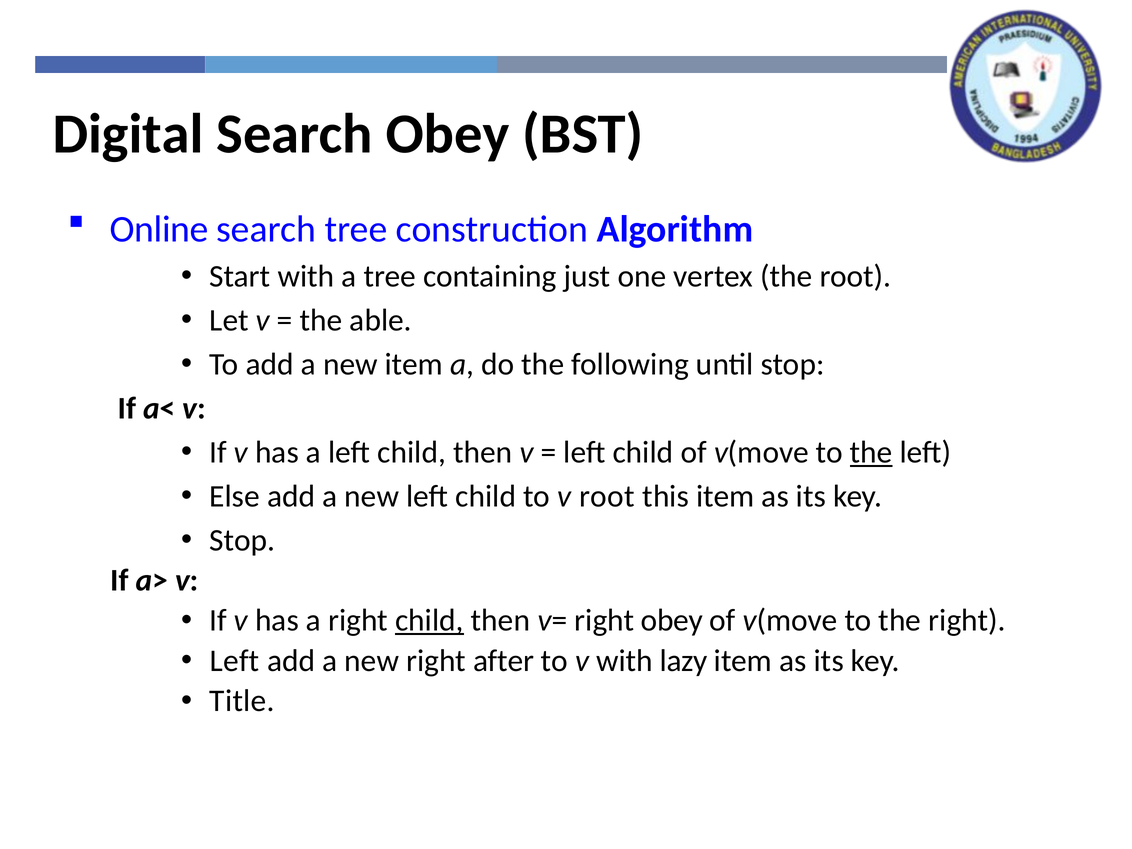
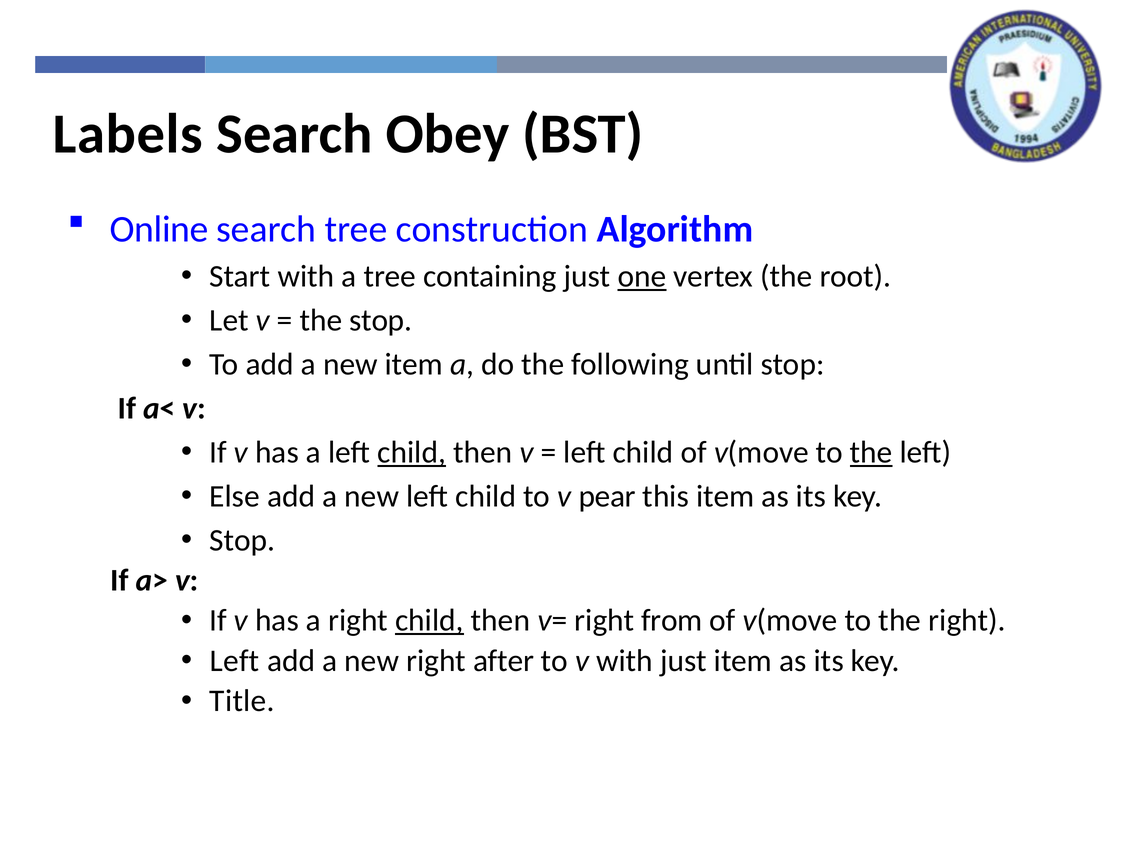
Digital: Digital -> Labels (128, 134)
one underline: none -> present (642, 276)
the able: able -> stop (381, 320)
child underline: none -> present (412, 453)
v root: root -> pear (607, 497)
right obey: obey -> from (672, 621)
with lazy: lazy -> just (684, 661)
